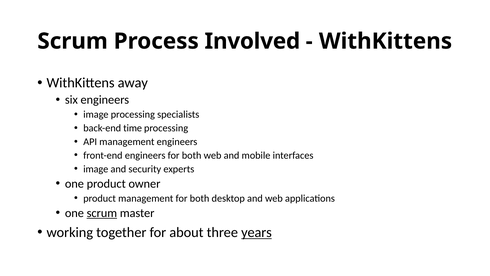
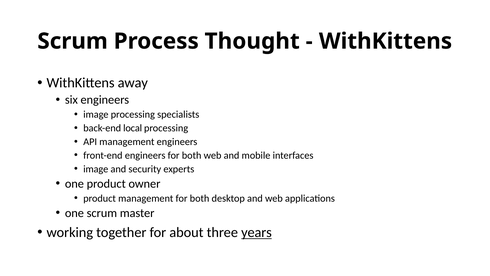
Involved: Involved -> Thought (252, 41)
time: time -> local (133, 128)
scrum underline: present -> none (102, 213)
